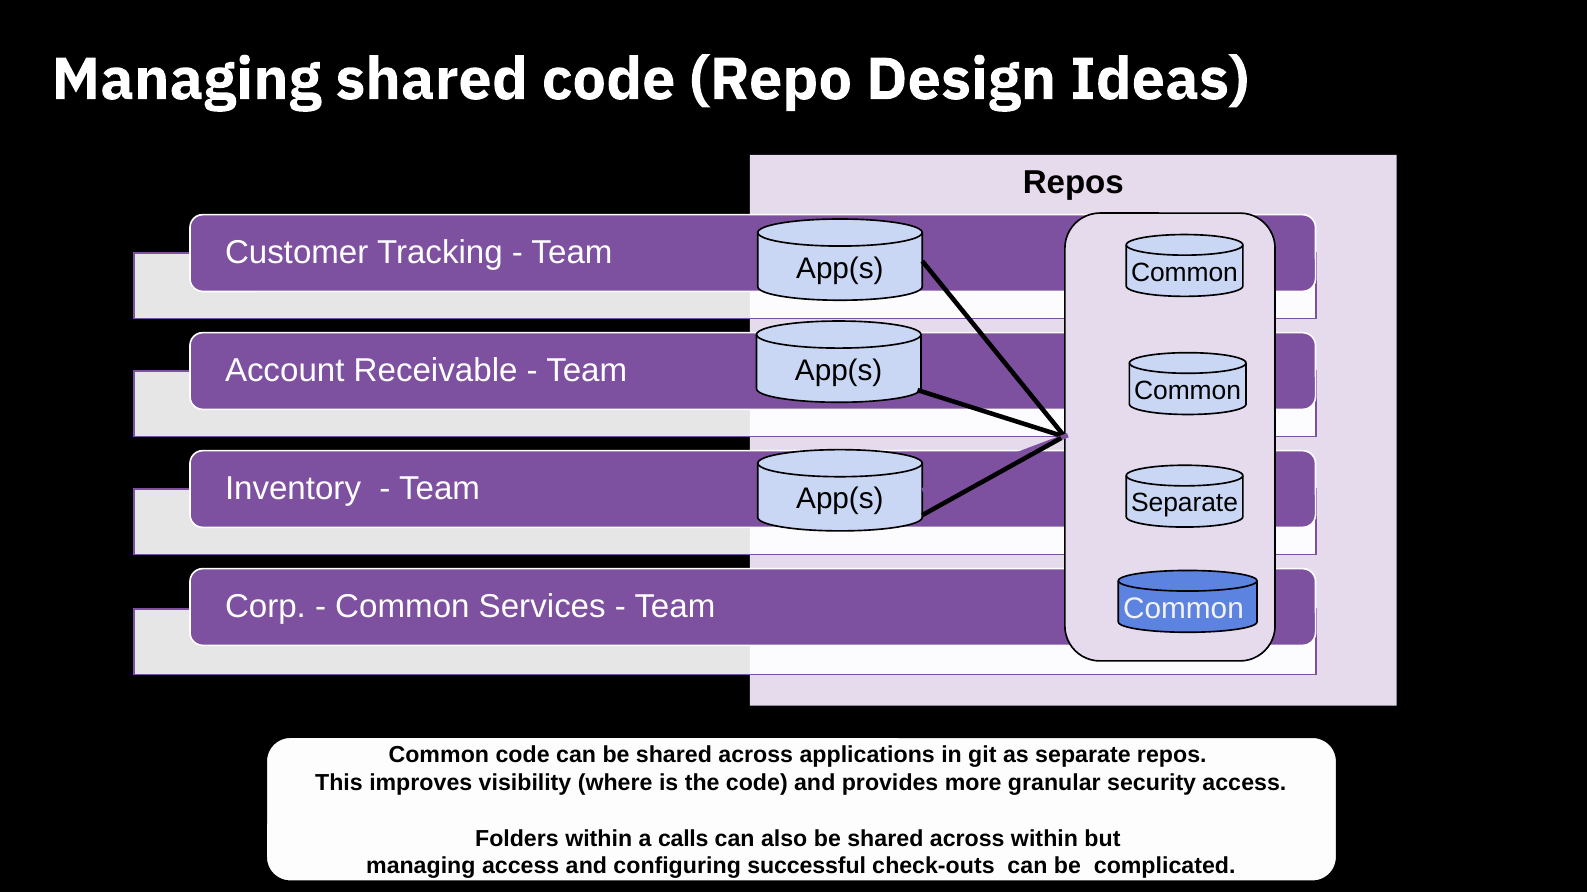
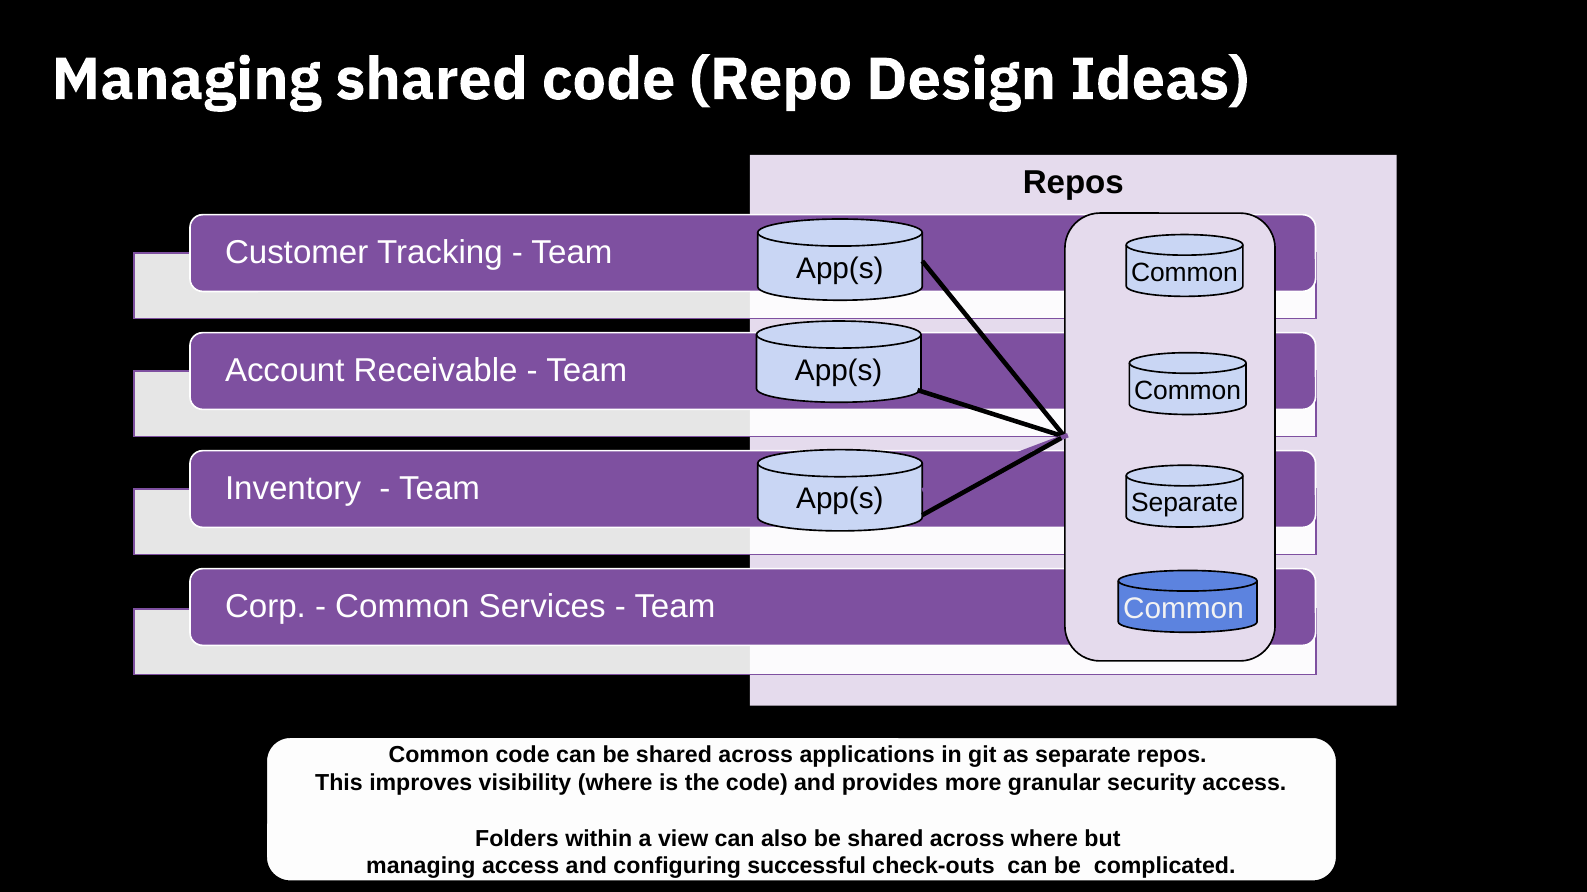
calls: calls -> view (683, 839)
across within: within -> where (1044, 839)
